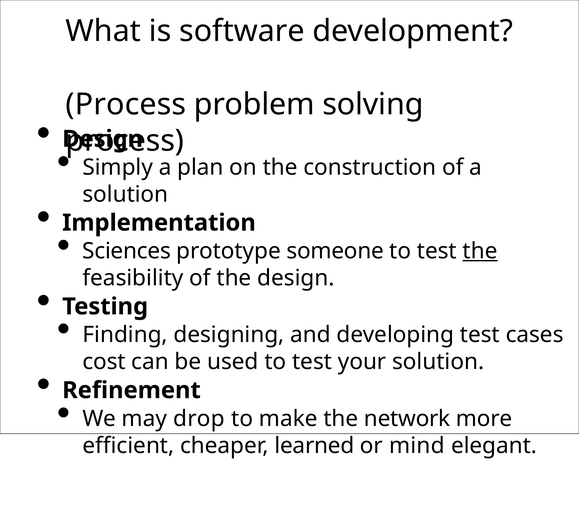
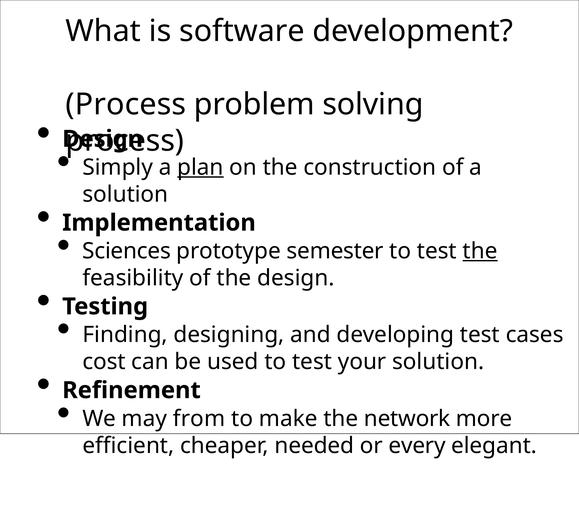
plan underline: none -> present (200, 168)
someone: someone -> semester (335, 251)
drop: drop -> from (199, 419)
learned: learned -> needed (314, 446)
mind: mind -> every (417, 446)
